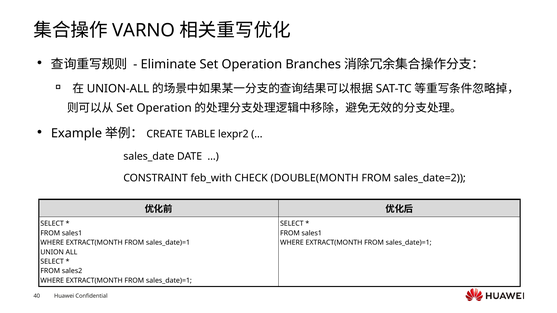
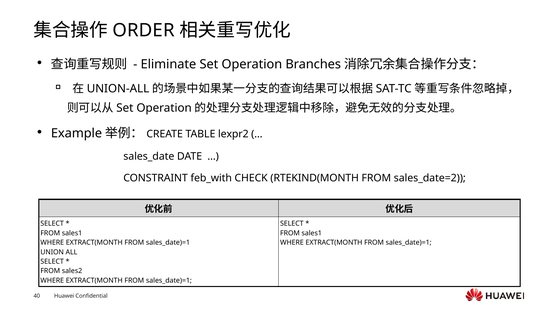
VARNO: VARNO -> ORDER (143, 30)
DOUBLE(MONTH: DOUBLE(MONTH -> RTEKIND(MONTH (315, 178)
